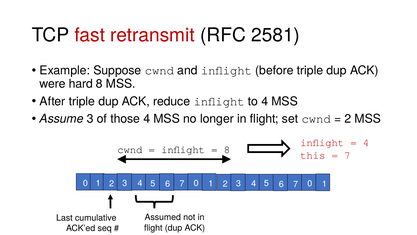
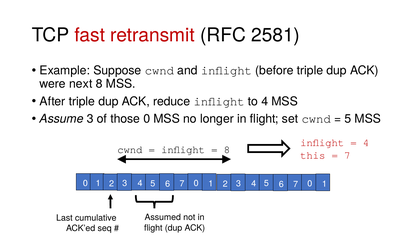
hard: hard -> next (81, 84)
those 4: 4 -> 0 (147, 119)
2: 2 -> 5 (348, 119)
